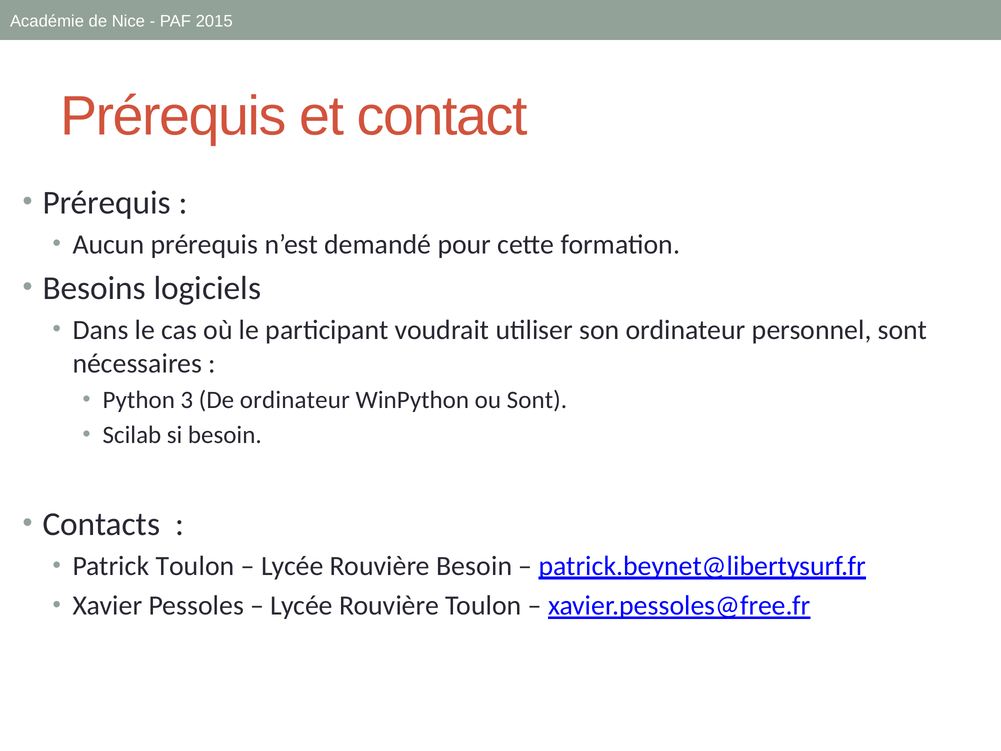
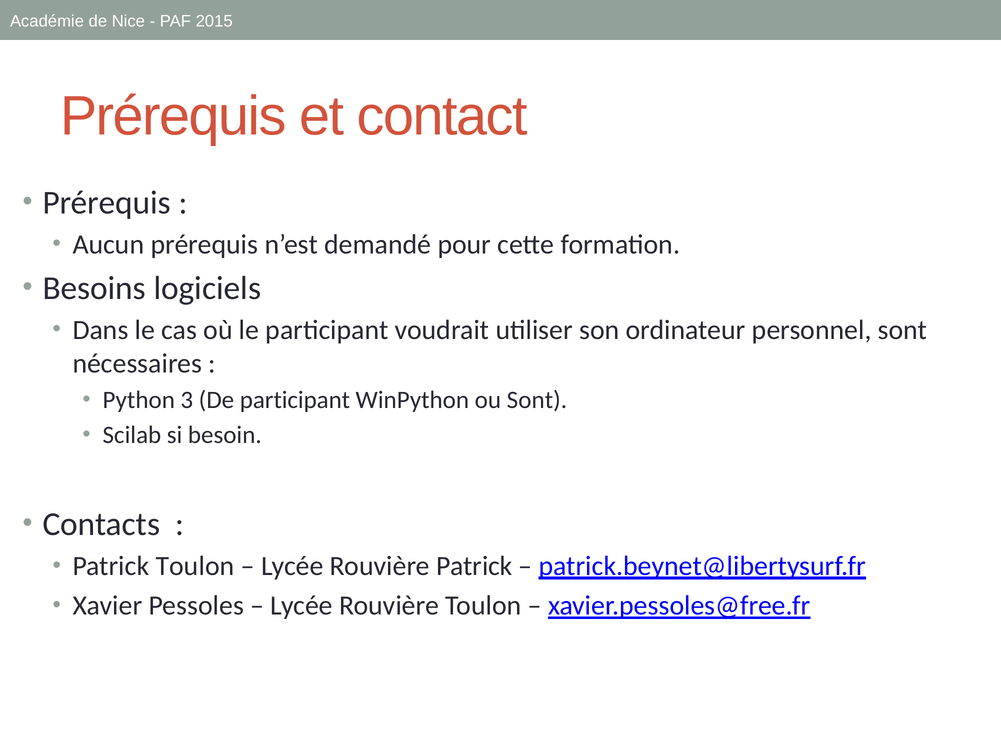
De ordinateur: ordinateur -> participant (295, 400)
Rouvière Besoin: Besoin -> Patrick (474, 566)
